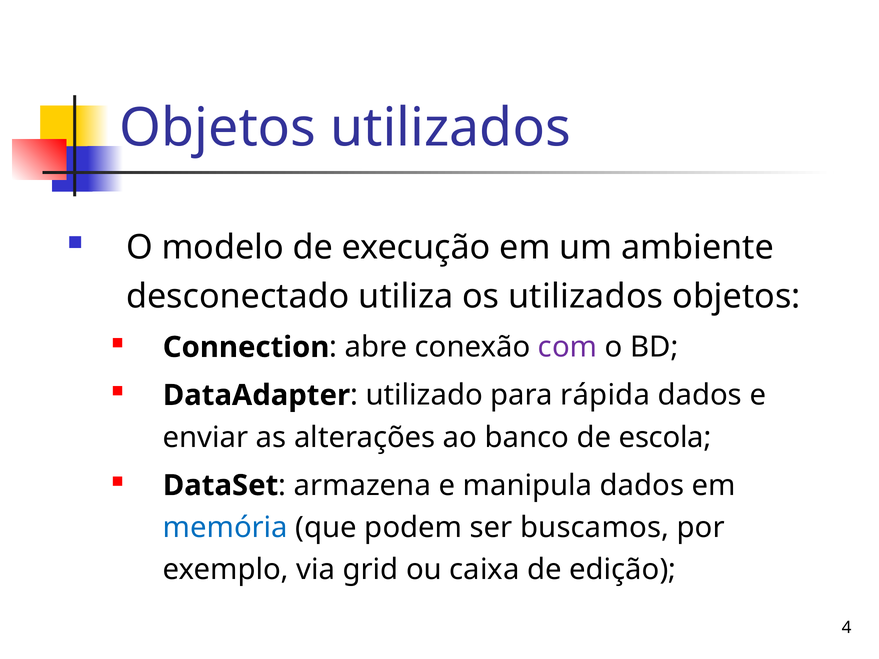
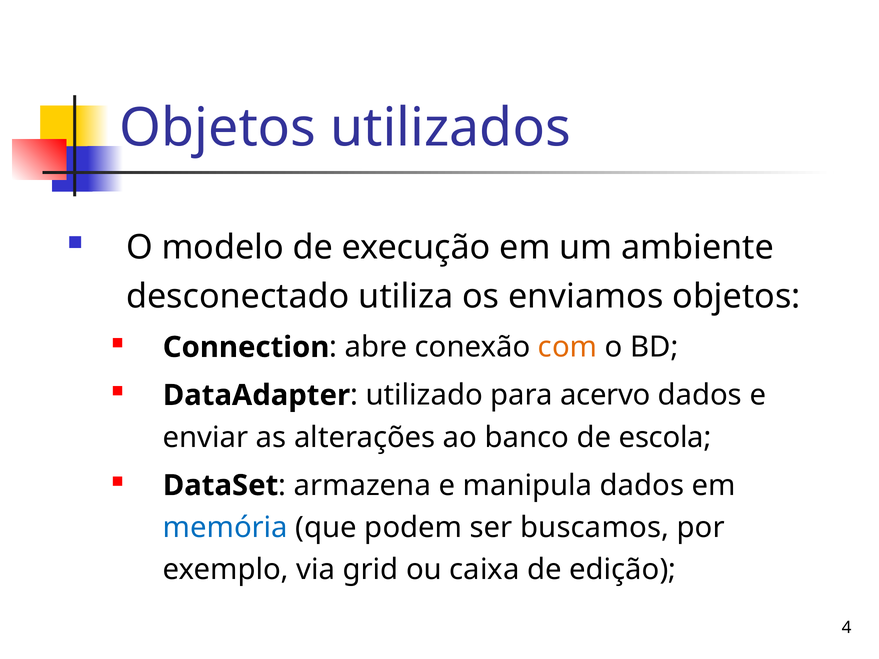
os utilizados: utilizados -> enviamos (586, 297)
com colour: purple -> orange (568, 347)
rápida: rápida -> acervo (605, 395)
